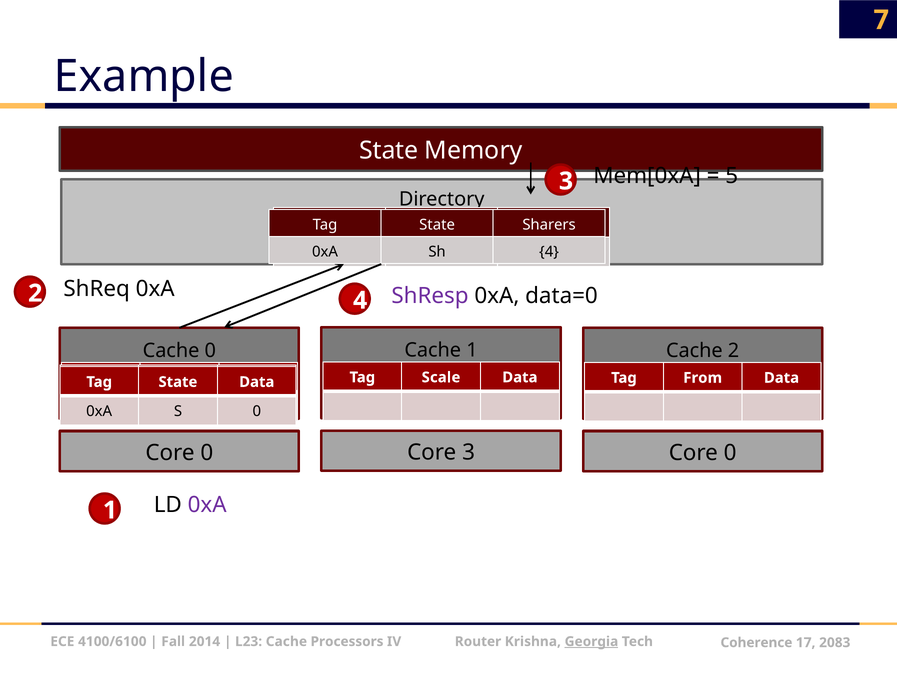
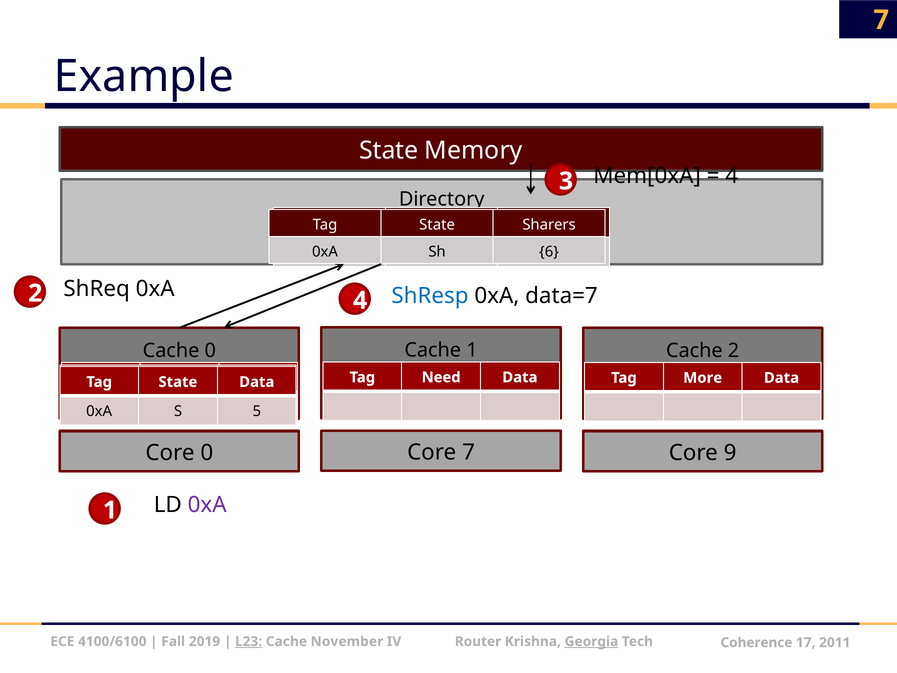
5: 5 -> 4 (732, 176)
Sh 4: 4 -> 6 (549, 252)
ShResp colour: purple -> blue (430, 296)
data=0: data=0 -> data=7 (562, 296)
Scale: Scale -> Need (441, 377)
From: From -> More (703, 378)
0: 0 -> 5 (257, 411)
Core 3: 3 -> 7 (469, 452)
0: 0 -> 9 (730, 452)
2014: 2014 -> 2019 (205, 641)
L23 underline: none -> present (249, 641)
Processors: Processors -> November (347, 641)
2083: 2083 -> 2011 (835, 642)
